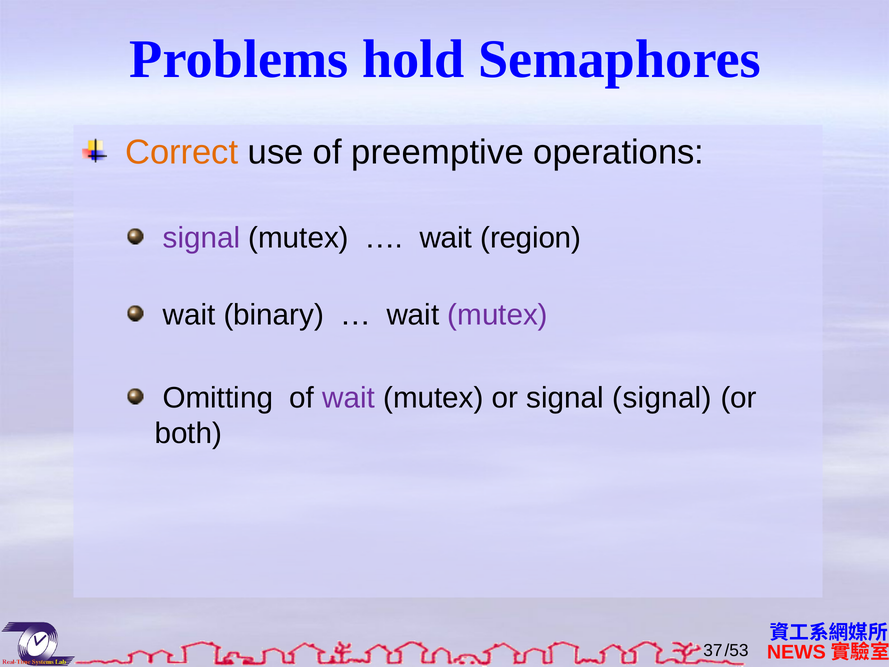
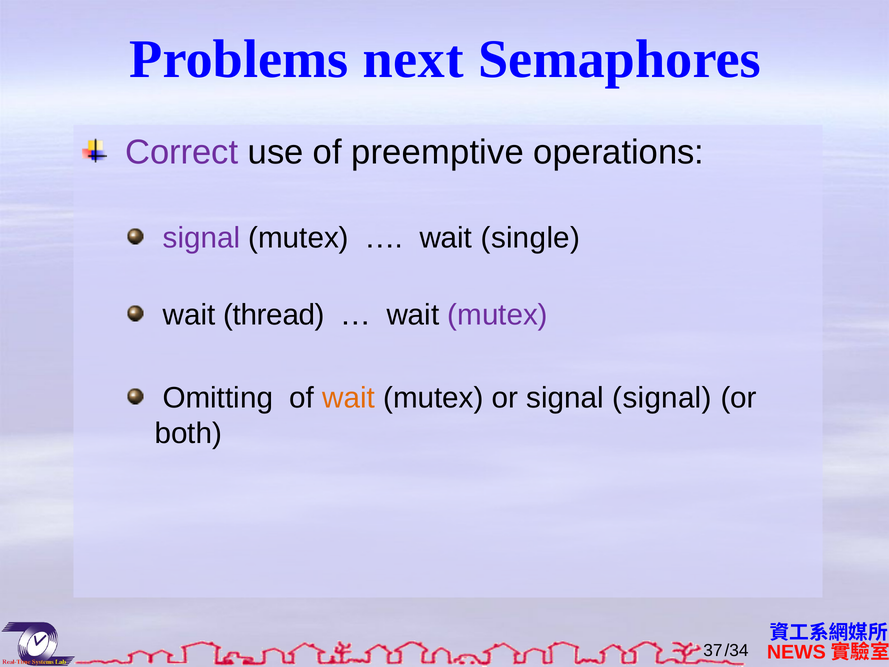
hold: hold -> next (413, 59)
Correct colour: orange -> purple (182, 152)
region: region -> single (530, 238)
binary: binary -> thread (274, 315)
wait colour: purple -> orange (349, 398)
/53: /53 -> /34 (736, 650)
